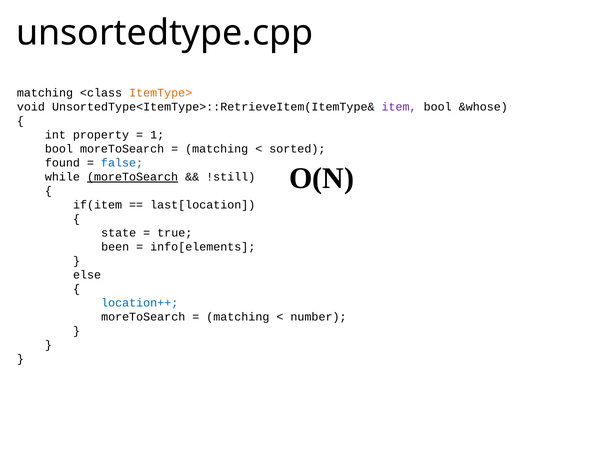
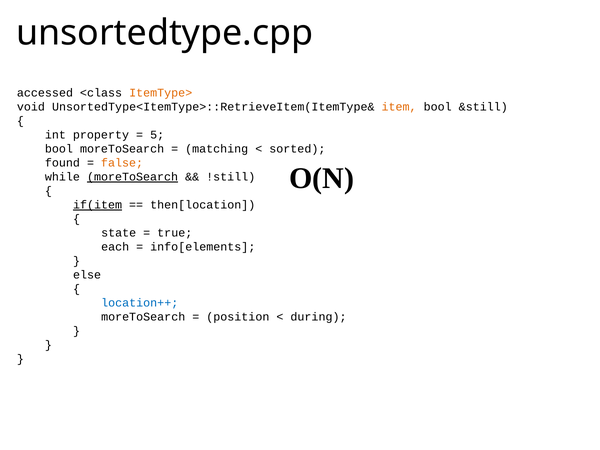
matching: matching -> accessed (45, 93)
item colour: purple -> orange (399, 107)
&whose: &whose -> &still (483, 107)
1: 1 -> 5 (157, 135)
false colour: blue -> orange (122, 163)
if(item underline: none -> present (98, 205)
last[location: last[location -> then[location (203, 205)
been: been -> each (115, 247)
matching: matching -> position (238, 317)
number: number -> during (318, 317)
